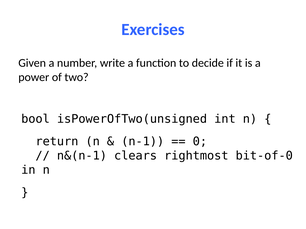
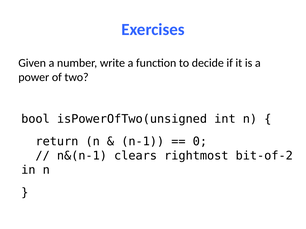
bit-of-0: bit-of-0 -> bit-of-2 (264, 156)
